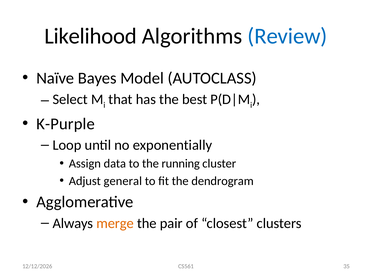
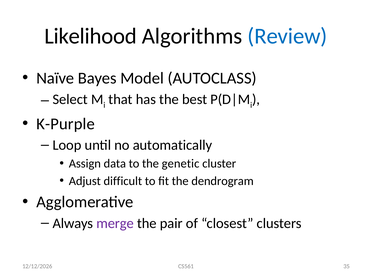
exponentially: exponentially -> automatically (172, 145)
running: running -> genetic (181, 164)
general: general -> difficult (123, 181)
merge colour: orange -> purple (115, 223)
